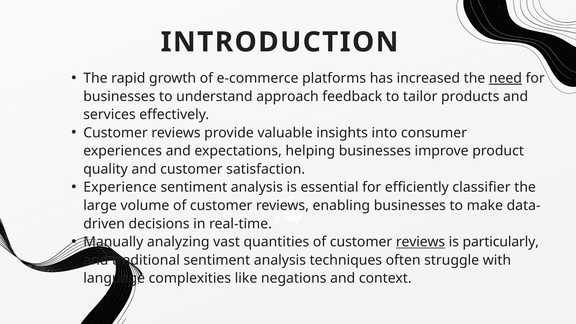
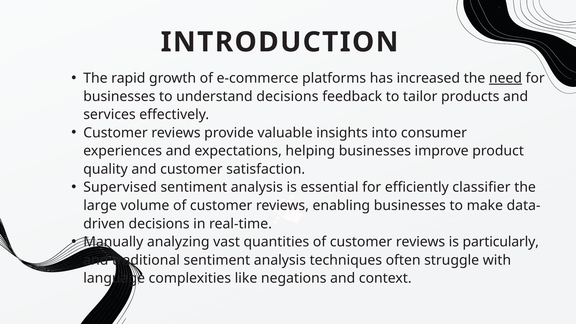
understand approach: approach -> decisions (287, 96)
Experience: Experience -> Supervised (120, 187)
reviews underline: present -> none (421, 242)
